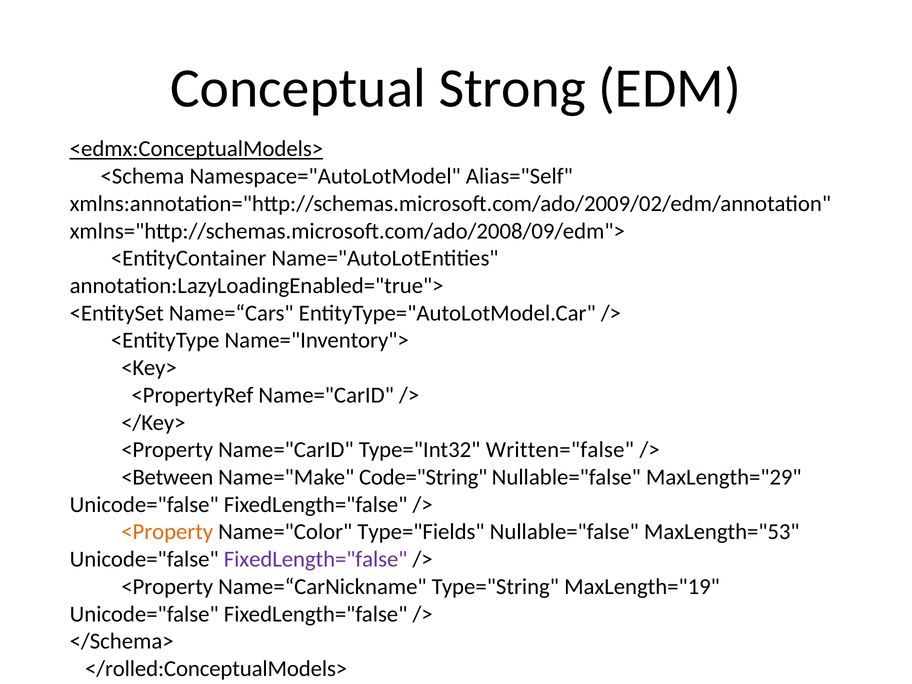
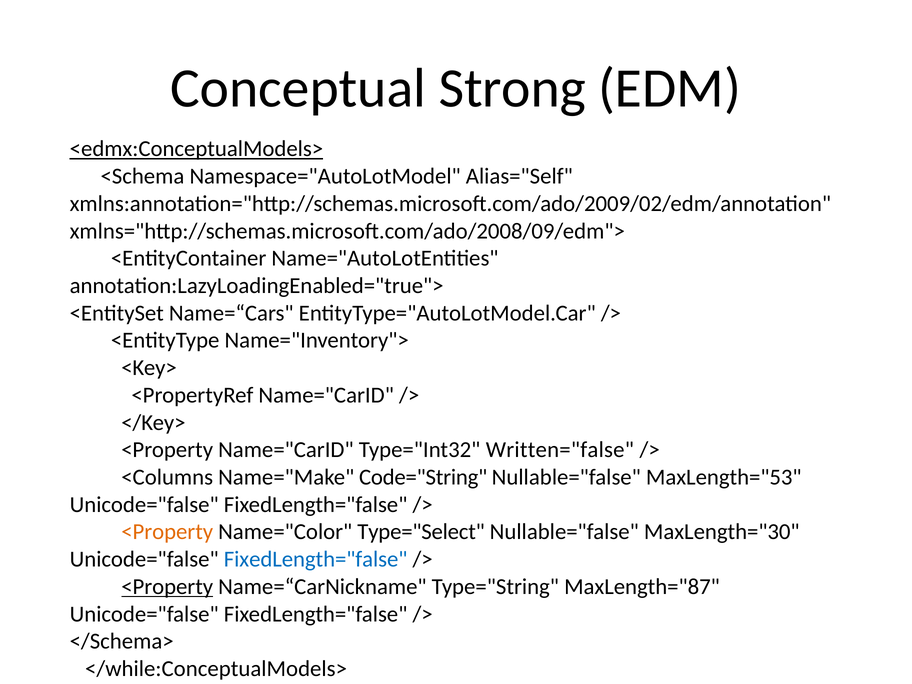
<Between: <Between -> <Columns (167, 477)
MaxLength="29: MaxLength="29 -> MaxLength="53 (724, 477)
Type="Fields: Type="Fields -> Type="Select (421, 532)
MaxLength="53: MaxLength="53 -> MaxLength="30 (722, 532)
FixedLength="false colour: purple -> blue (316, 559)
<Property underline: none -> present (167, 587)
MaxLength="19: MaxLength="19 -> MaxLength="87 (642, 587)
</rolled:ConceptualModels>: </rolled:ConceptualModels> -> </while:ConceptualModels> (216, 669)
